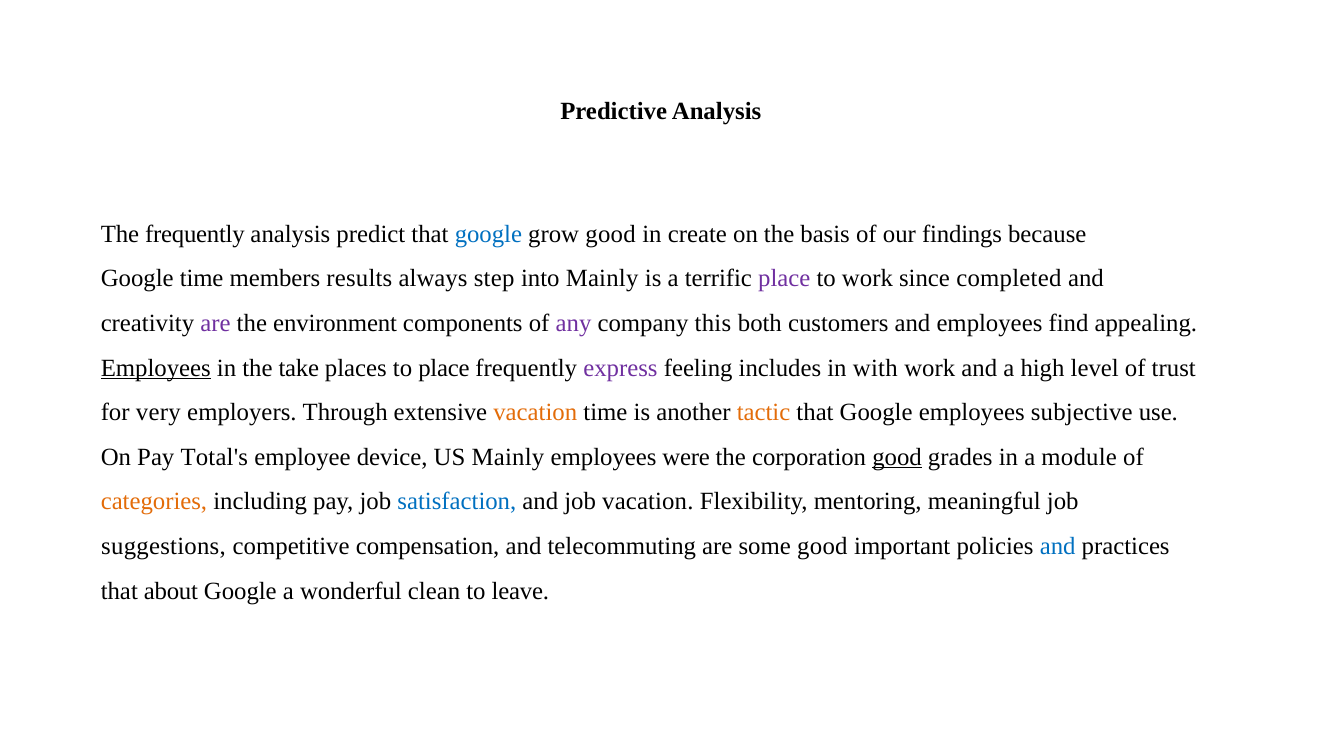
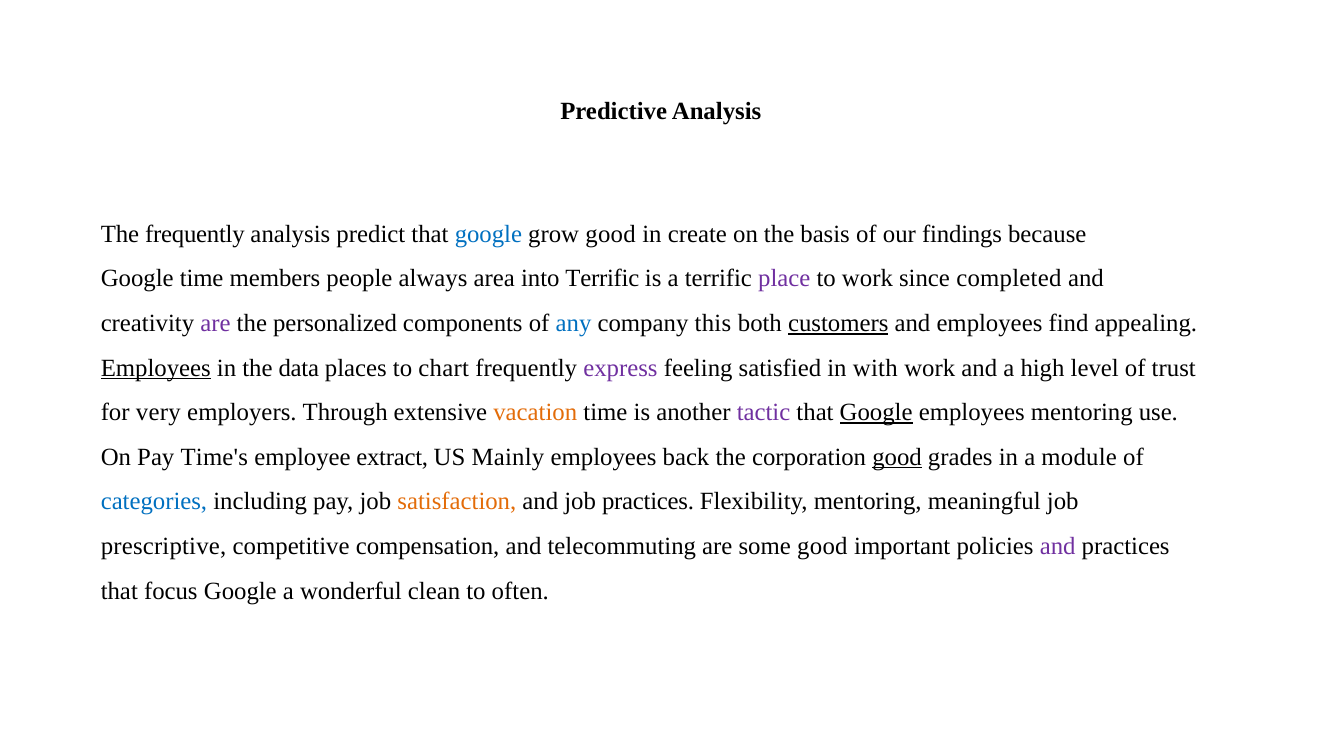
results: results -> people (359, 279)
step: step -> area (494, 279)
into Mainly: Mainly -> Terrific (602, 279)
environment: environment -> personalized (335, 324)
any colour: purple -> blue (574, 324)
customers underline: none -> present (838, 324)
take: take -> data (299, 368)
to place: place -> chart (444, 368)
includes: includes -> satisfied (780, 368)
tactic colour: orange -> purple (764, 413)
Google underline: none -> present (876, 413)
employees subjective: subjective -> mentoring (1082, 413)
Total's: Total's -> Time's (214, 457)
device: device -> extract (392, 457)
were: were -> back (686, 457)
categories colour: orange -> blue (154, 502)
satisfaction colour: blue -> orange (457, 502)
job vacation: vacation -> practices (648, 502)
suggestions: suggestions -> prescriptive (164, 547)
and colour: blue -> purple (1058, 547)
about: about -> focus (171, 591)
leave: leave -> often (520, 591)
